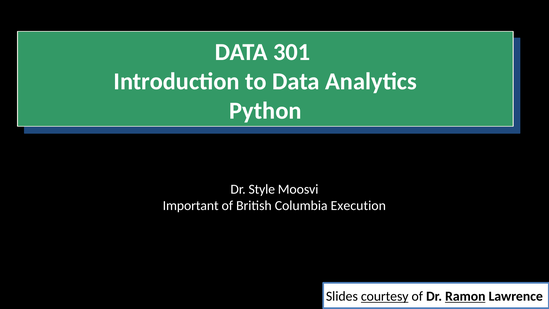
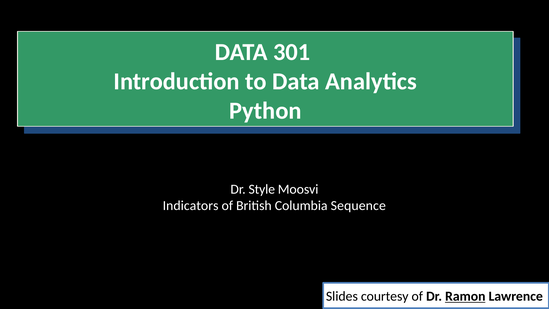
Important: Important -> Indicators (191, 206)
Execution: Execution -> Sequence (358, 206)
courtesy underline: present -> none (385, 296)
